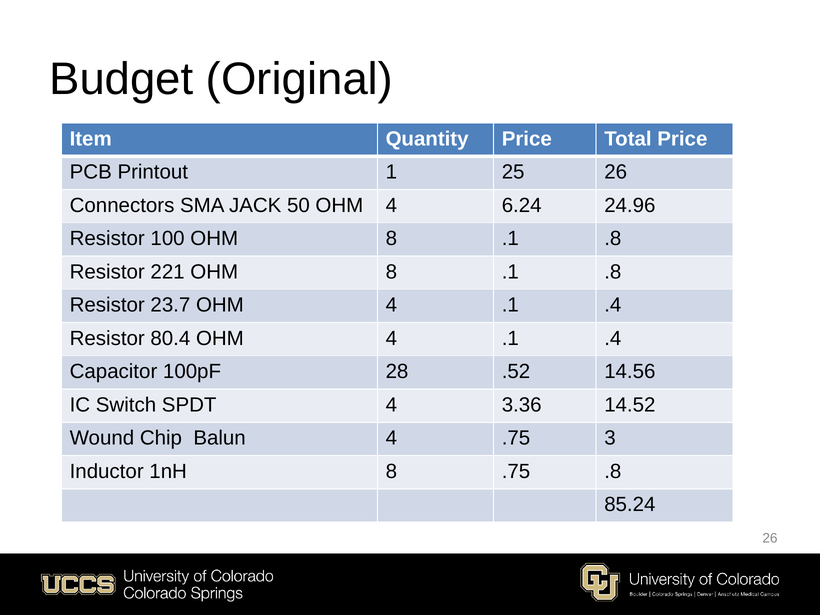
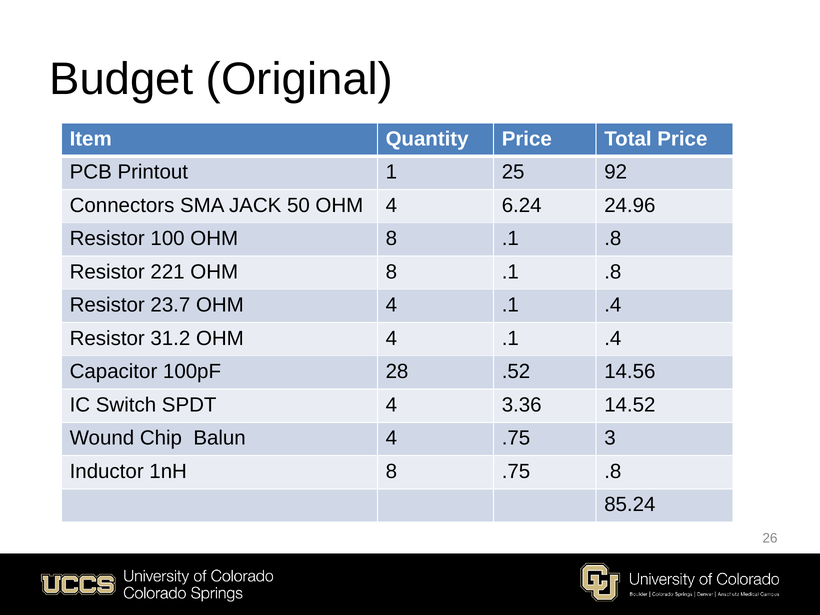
25 26: 26 -> 92 (616, 172)
80.4: 80.4 -> 31.2 (170, 338)
